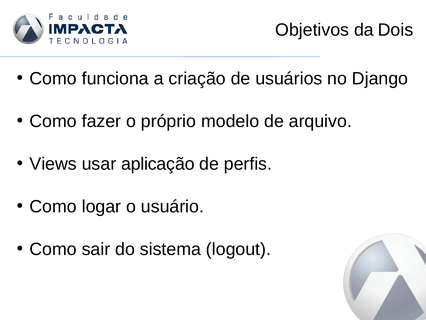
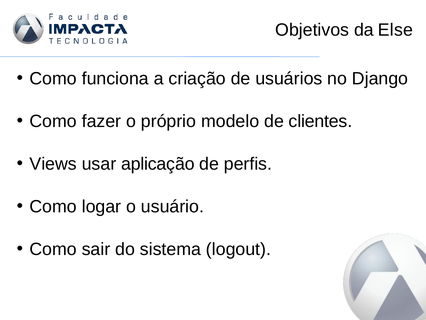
Dois: Dois -> Else (395, 30)
arquivo: arquivo -> clientes (320, 121)
